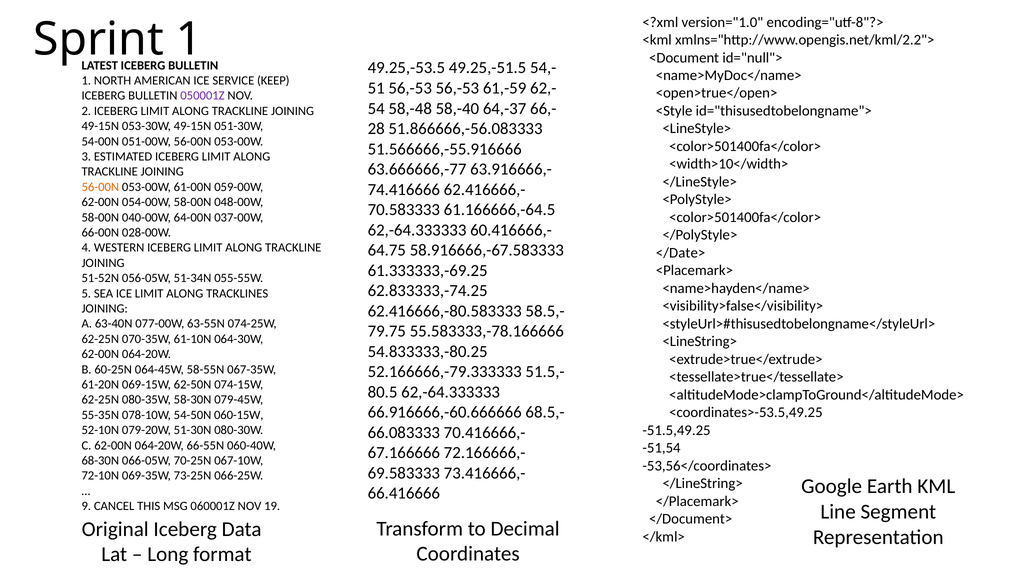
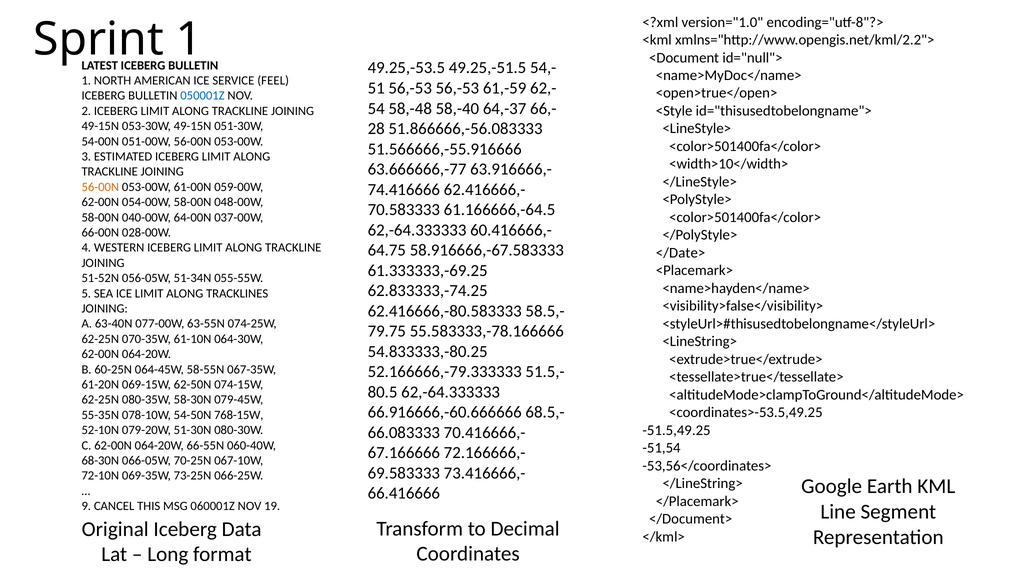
KEEP: KEEP -> FEEL (273, 81)
050001Z colour: purple -> blue (202, 96)
060-15W: 060-15W -> 768-15W (239, 415)
